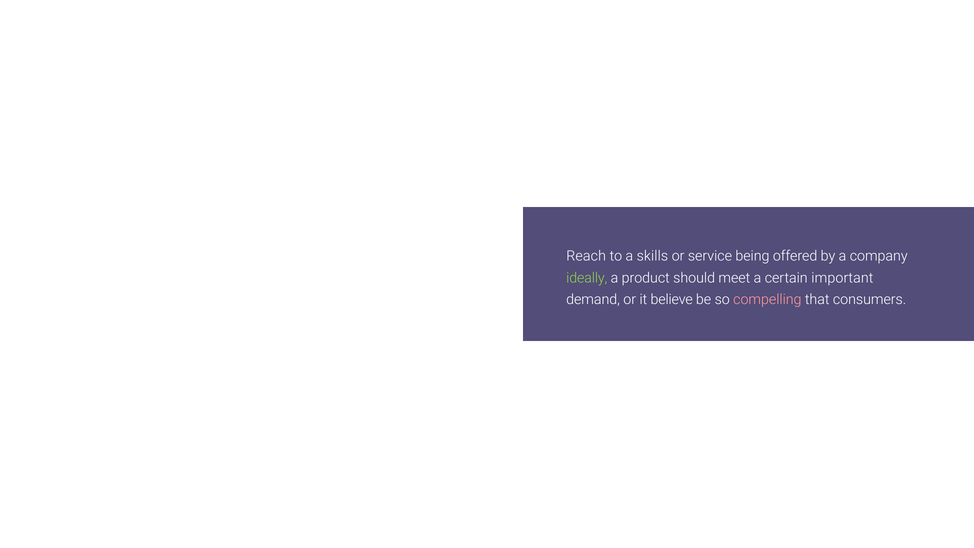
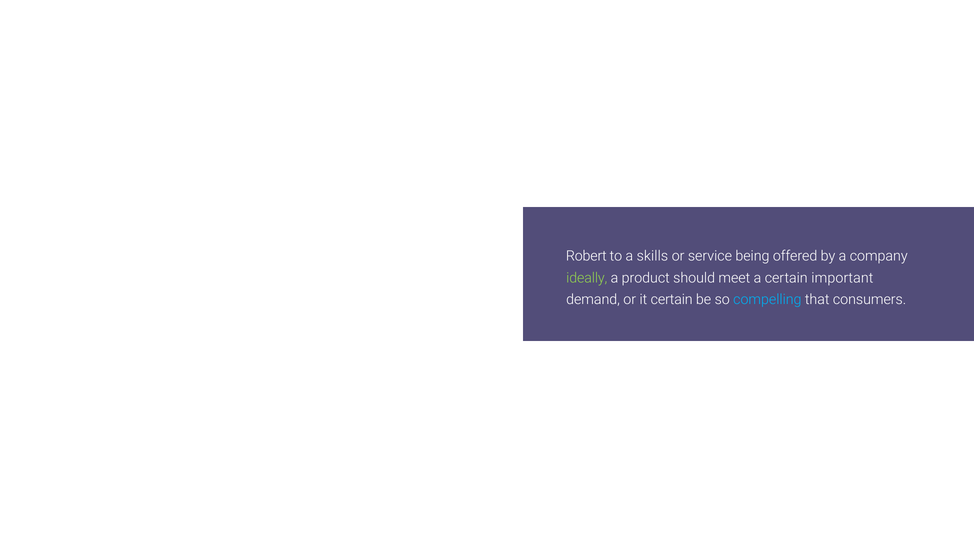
Reach: Reach -> Robert (586, 256)
it believe: believe -> certain (672, 300)
compelling colour: pink -> light blue (767, 300)
